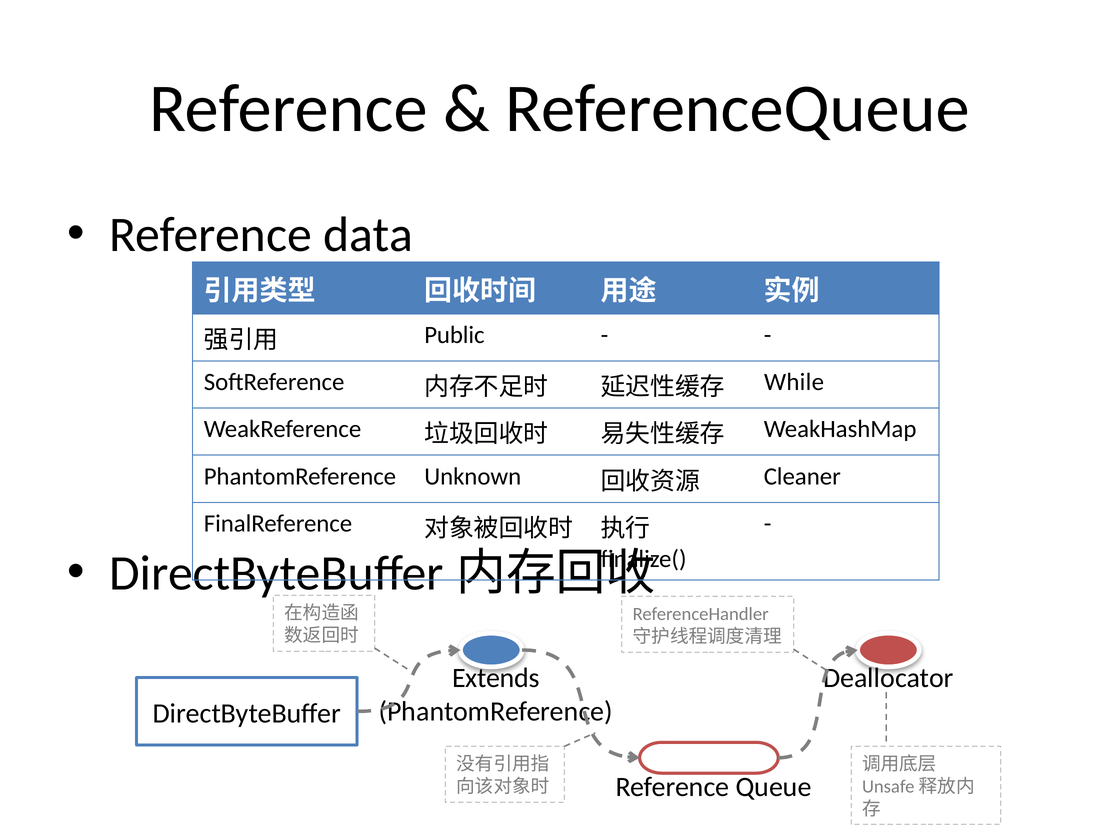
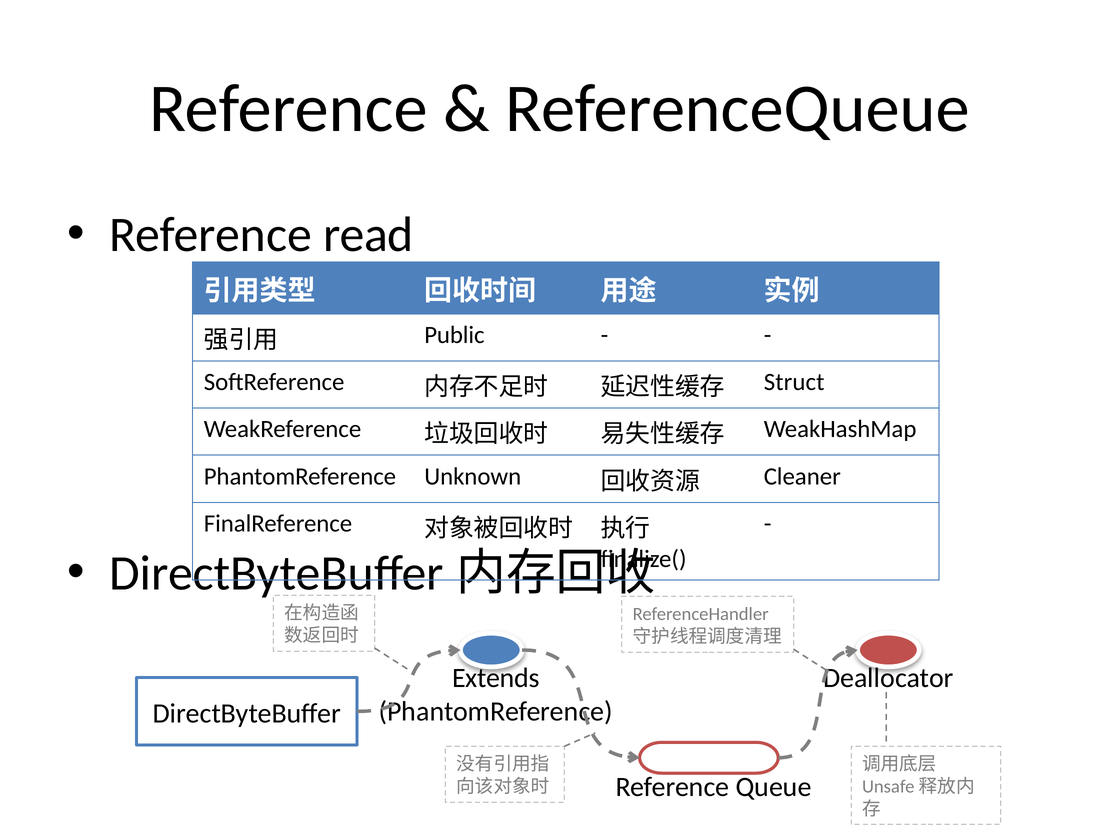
data: data -> read (368, 235)
While: While -> Struct (794, 382)
